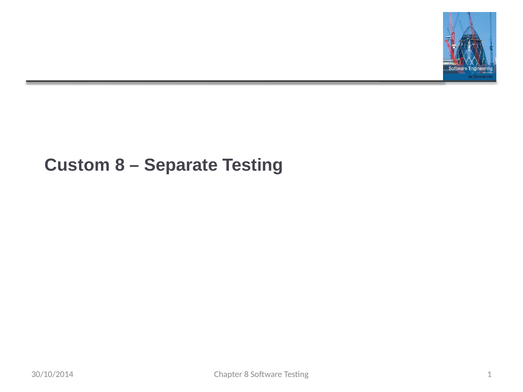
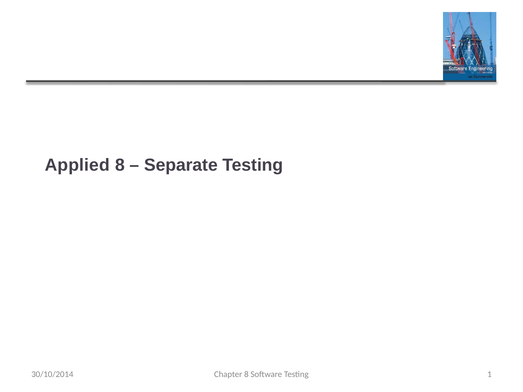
Custom: Custom -> Applied (77, 165)
